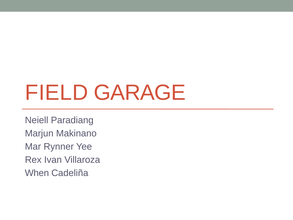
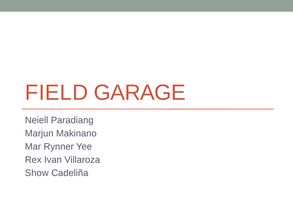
When: When -> Show (37, 173)
